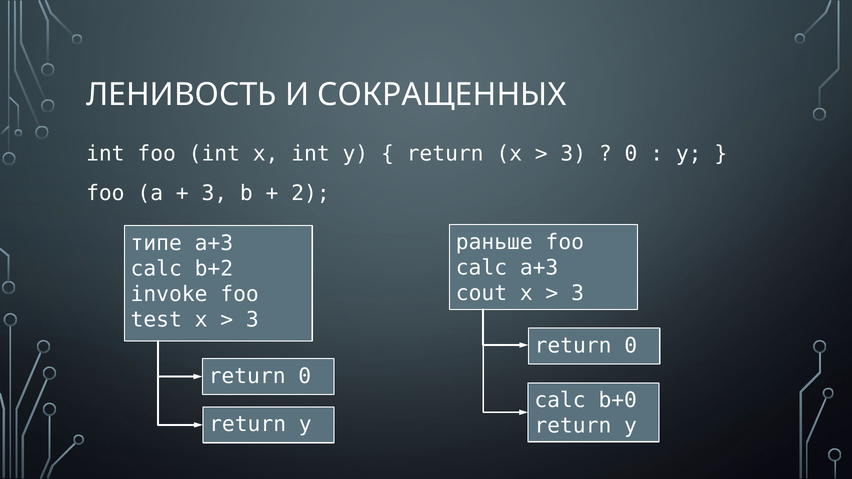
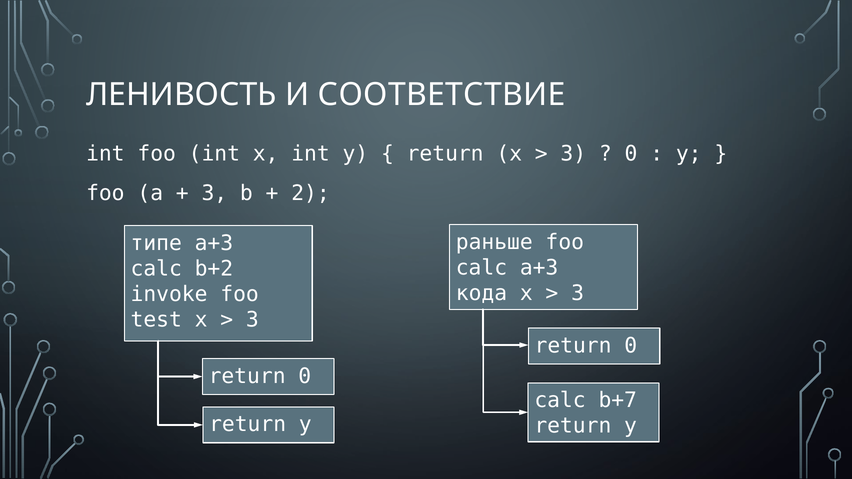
СОКРАЩЕННЫХ: СОКРАЩЕННЫХ -> СООТВЕТСТВИЕ (442, 95)
cout: cout -> кода (481, 293)
b+0: b+0 -> b+7 (618, 400)
